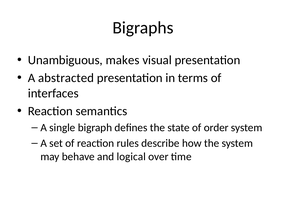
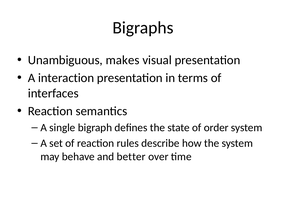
abstracted: abstracted -> interaction (66, 78)
logical: logical -> better (131, 156)
